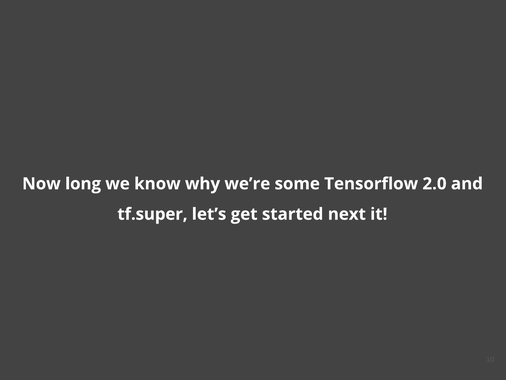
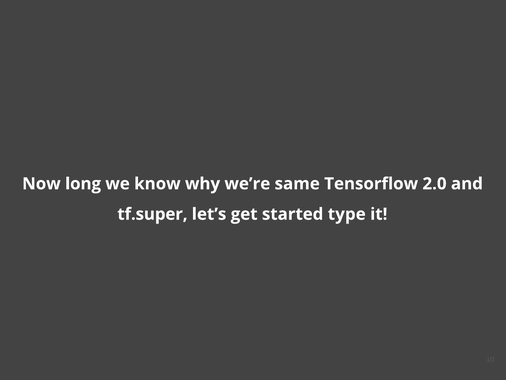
some: some -> same (297, 184)
next: next -> type (347, 214)
